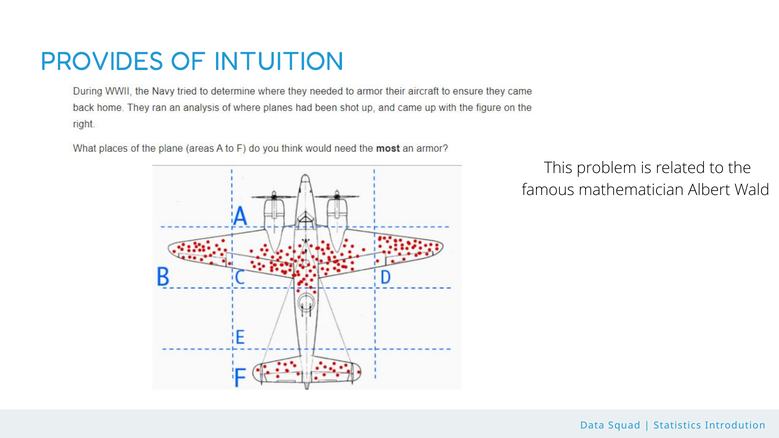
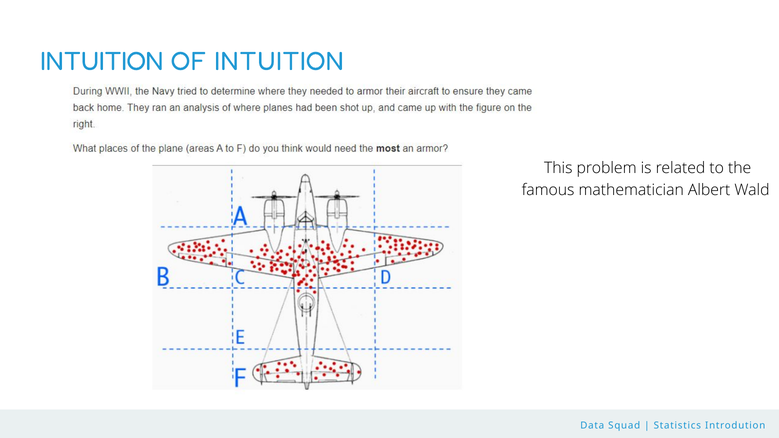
PROVIDES: PROVIDES -> INTUITION (102, 61)
